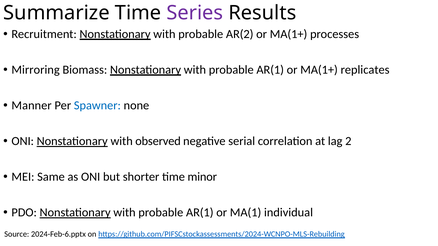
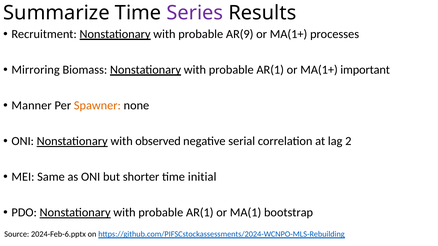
AR(2: AR(2 -> AR(9 (240, 34)
replicates: replicates -> important (365, 70)
Spawner colour: blue -> orange (97, 106)
minor: minor -> initial (202, 177)
individual: individual -> bootstrap (289, 213)
